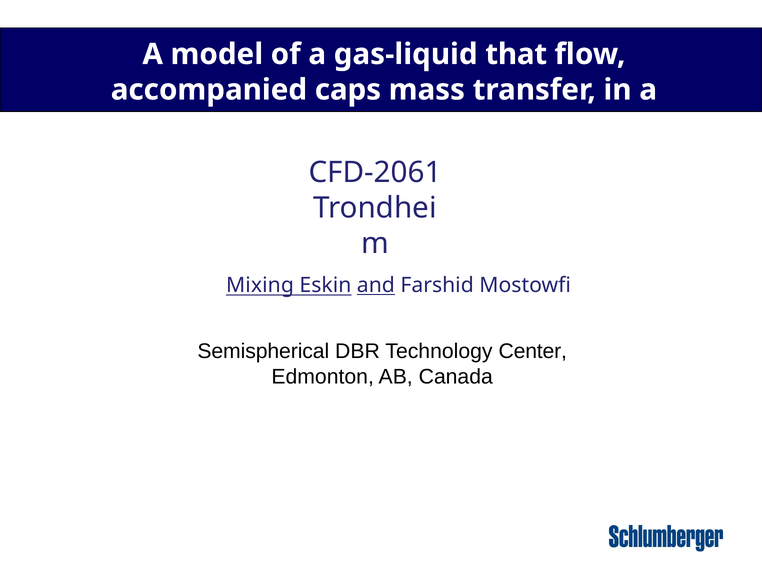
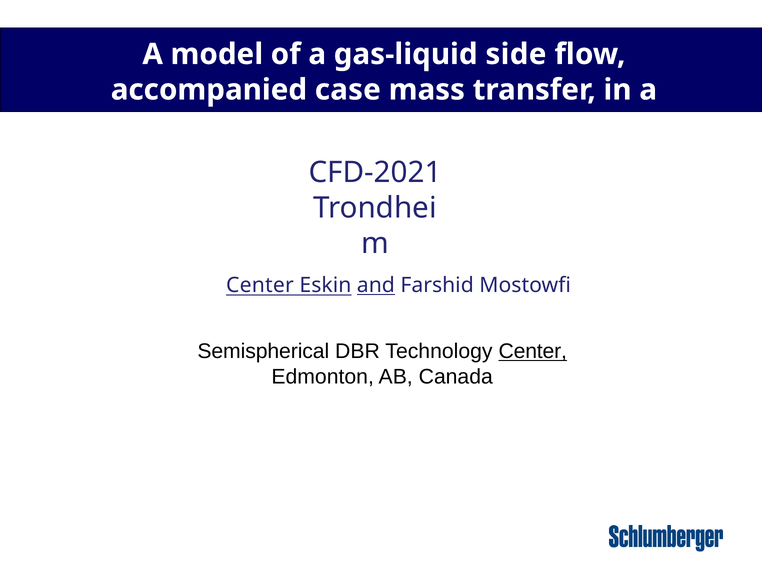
that: that -> side (516, 54)
caps: caps -> case (348, 90)
CFD-2061: CFD-2061 -> CFD-2021 (375, 172)
Mixing: Mixing -> Center (260, 286)
Center underline: none -> present (533, 352)
